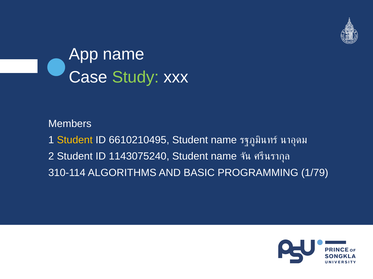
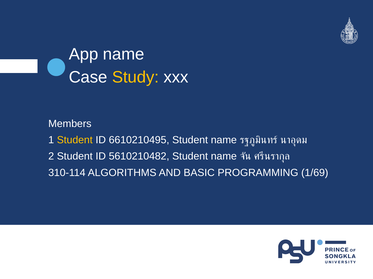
Study colour: light green -> yellow (136, 77)
1143075240: 1143075240 -> 5610210482 (139, 157)
1/79: 1/79 -> 1/69 (315, 173)
